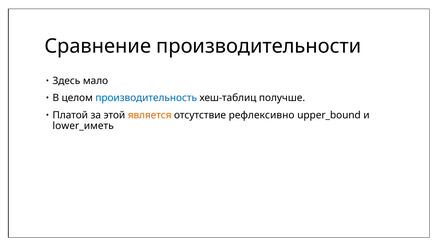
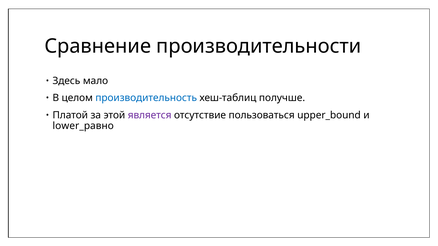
является colour: orange -> purple (150, 115)
рефлексивно: рефлексивно -> пользоваться (262, 115)
lower_иметь: lower_иметь -> lower_равно (83, 126)
